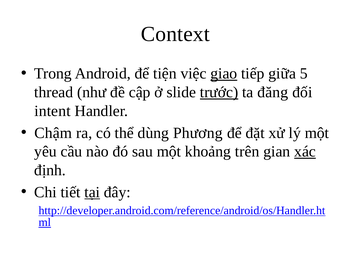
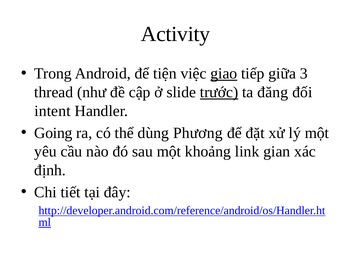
Context: Context -> Activity (176, 34)
5: 5 -> 3 (304, 74)
Chậm: Chậm -> Going (53, 133)
trên: trên -> link (247, 152)
xác underline: present -> none (305, 152)
tại underline: present -> none (92, 192)
